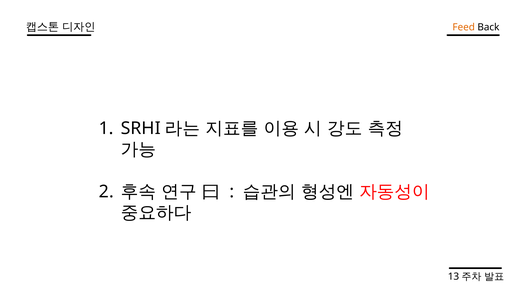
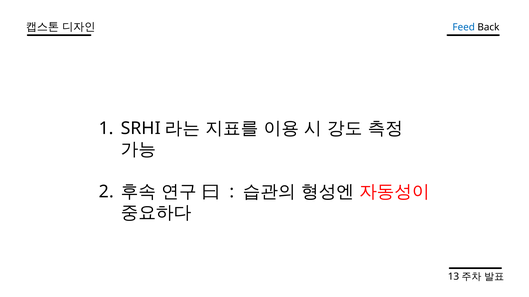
Feed colour: orange -> blue (464, 27)
